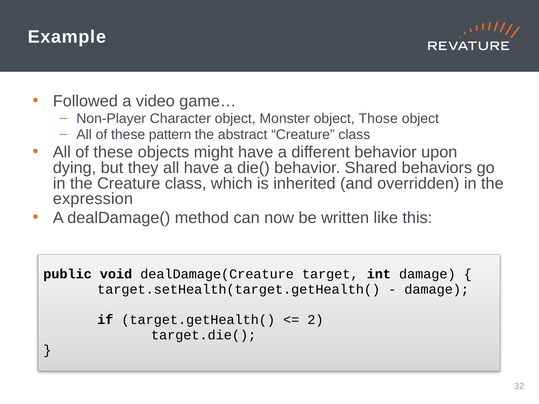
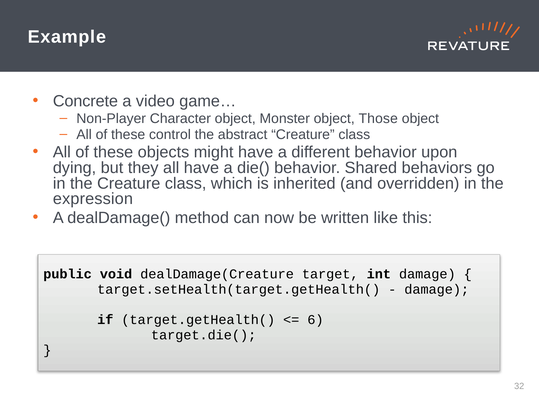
Followed: Followed -> Concrete (85, 101)
pattern: pattern -> control (170, 135)
2: 2 -> 6 (315, 320)
